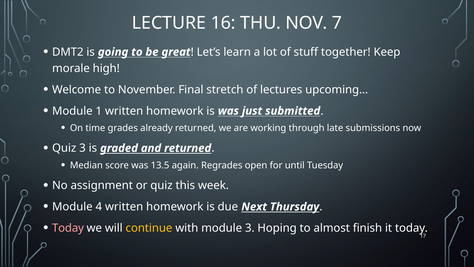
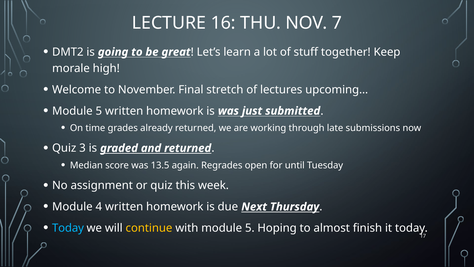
1: 1 -> 5 (99, 111)
Today colour: pink -> light blue (68, 228)
with module 3: 3 -> 5 (250, 228)
